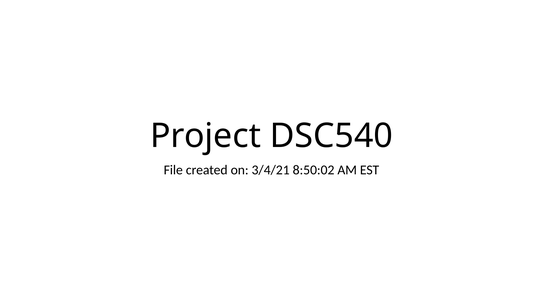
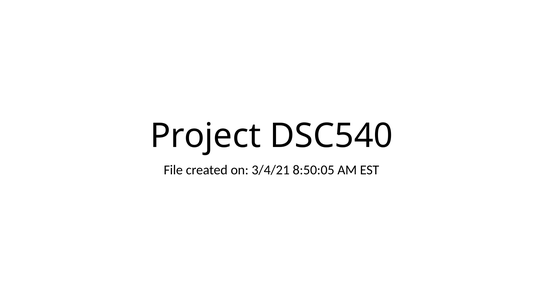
8:50:02: 8:50:02 -> 8:50:05 (314, 170)
